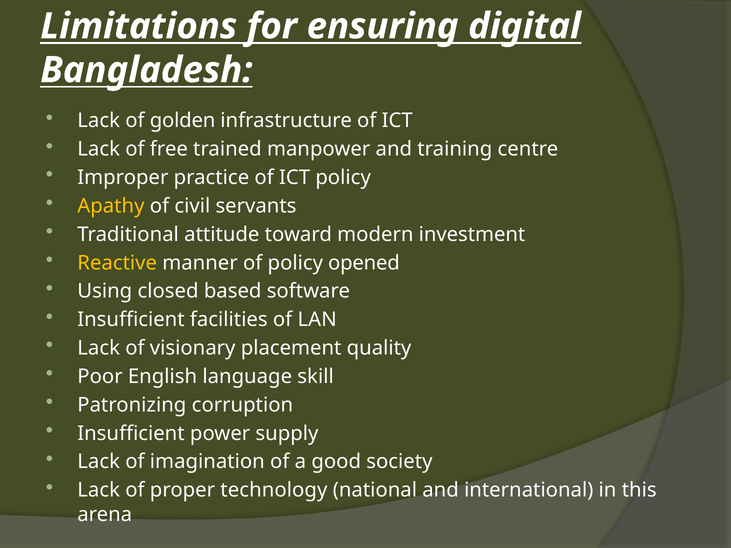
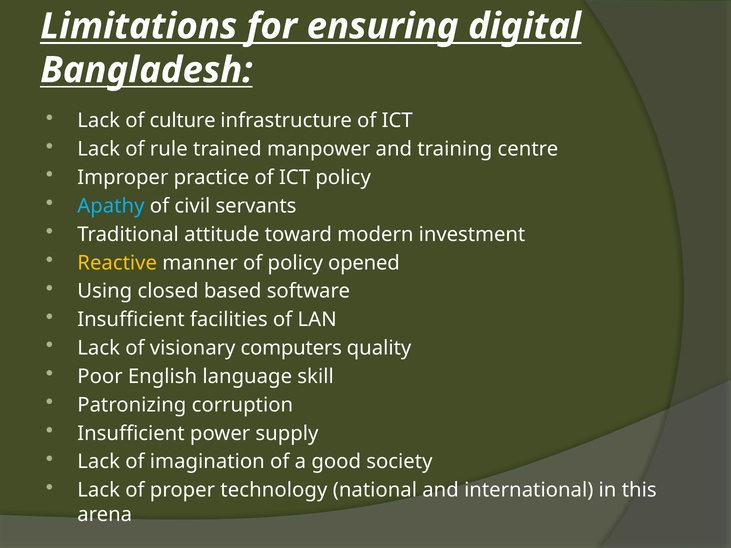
golden: golden -> culture (183, 121)
free: free -> rule (169, 149)
Apathy colour: yellow -> light blue (111, 206)
placement: placement -> computers (291, 348)
